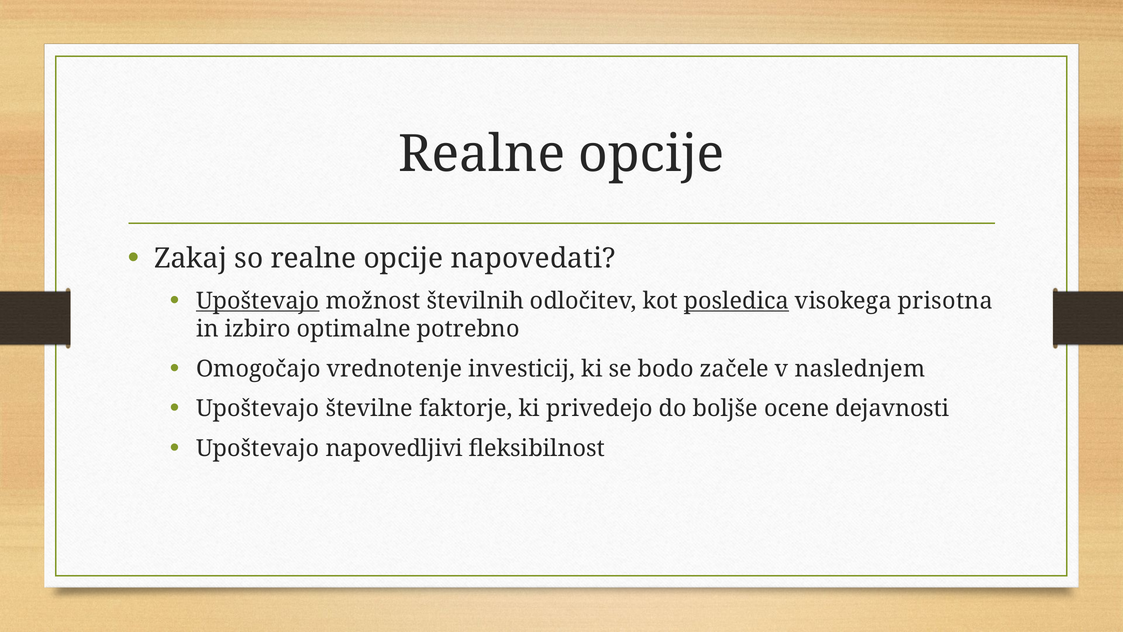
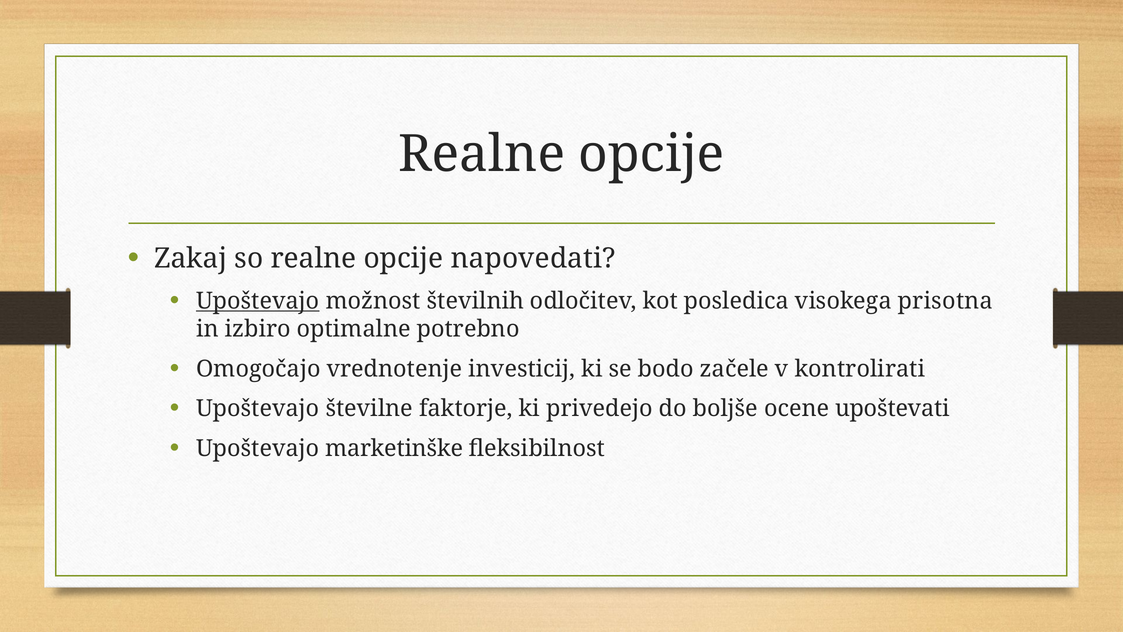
posledica underline: present -> none (736, 301)
naslednjem: naslednjem -> kontrolirati (860, 369)
dejavnosti: dejavnosti -> upoštevati (892, 408)
napovedljivi: napovedljivi -> marketinške (394, 448)
